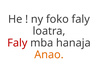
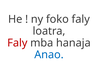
Anao colour: orange -> blue (49, 54)
